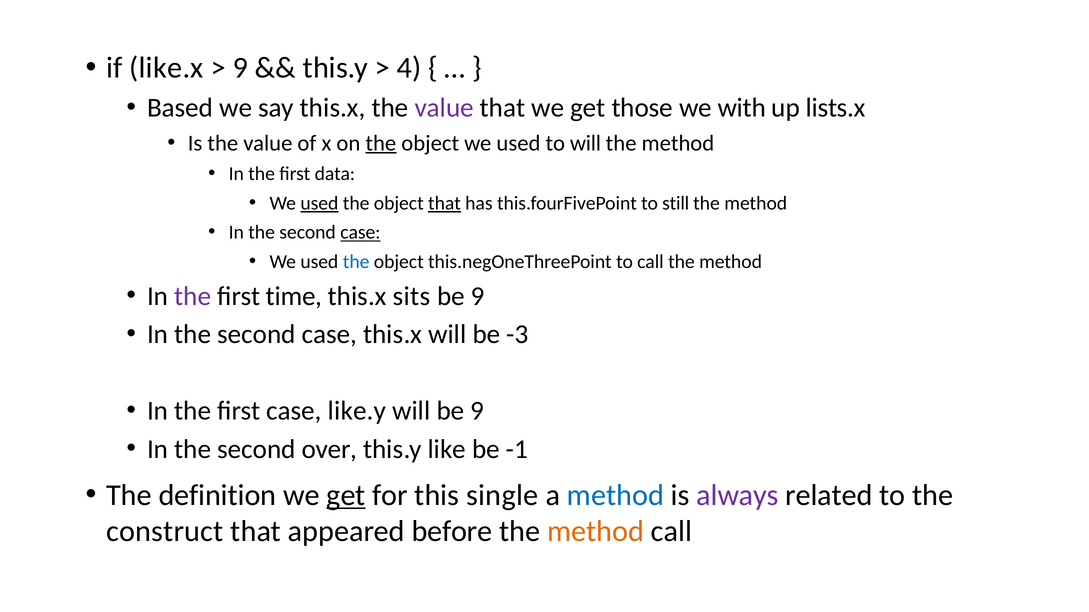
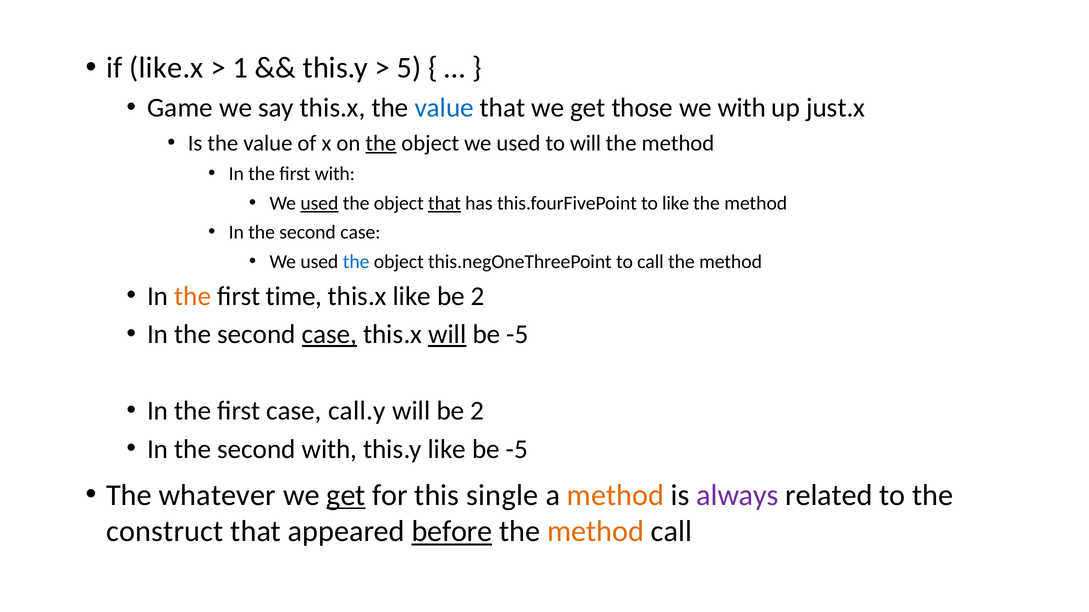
9: 9 -> 1 (240, 68)
4: 4 -> 5 (409, 68)
Based: Based -> Game (180, 108)
value colour: purple -> blue (444, 108)
lists.x: lists.x -> just.x (836, 108)
first data: data -> with (335, 174)
to still: still -> like (676, 203)
case underline: present -> none (360, 233)
the colour: purple -> orange (193, 296)
this.x sits: sits -> like (412, 296)
9: 9 -> 2 (478, 296)
case underline: none -> present (329, 335)
will underline: none -> present (447, 335)
-3: -3 -> -5 (518, 335)
like.y: like.y -> call.y (357, 411)
will be 9: 9 -> 2 (477, 411)
second over: over -> with (329, 450)
-1: -1 -> -5 (517, 450)
definition: definition -> whatever (217, 496)
method colour: blue -> orange (615, 496)
before underline: none -> present (452, 532)
